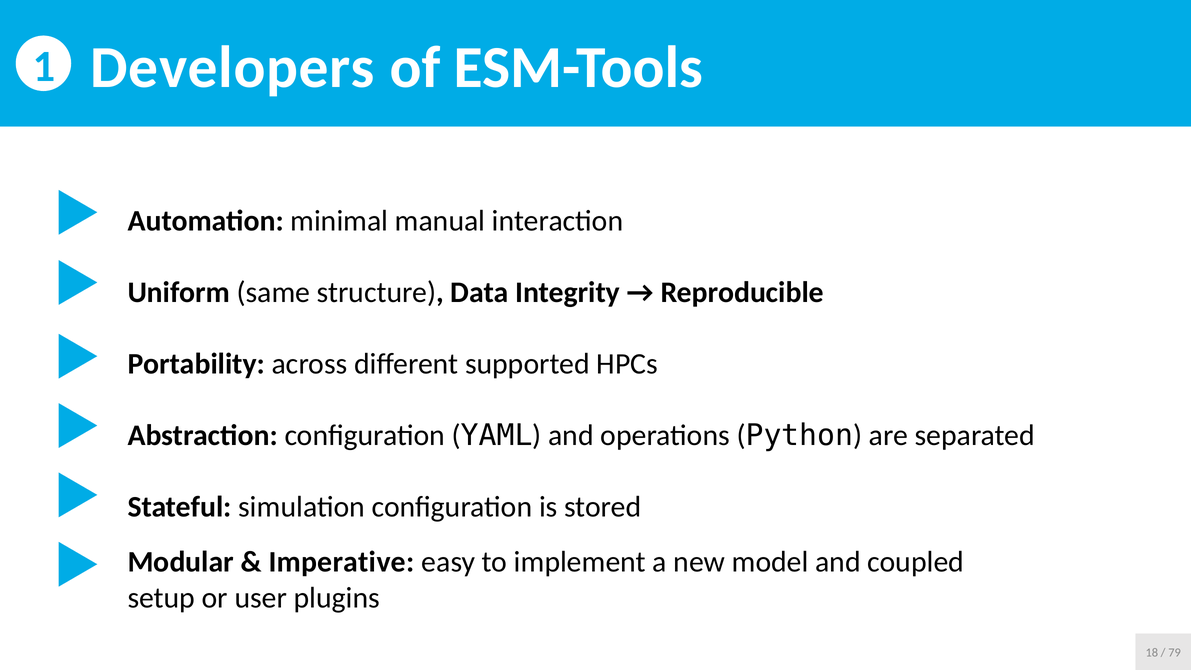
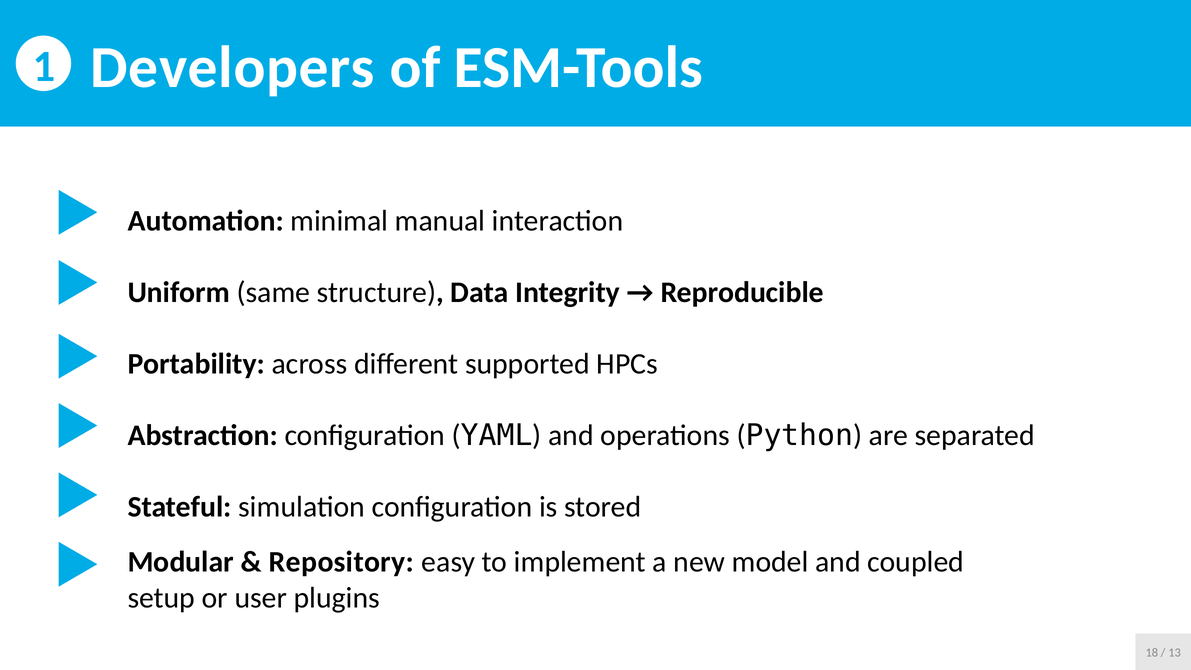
Imperative: Imperative -> Repository (341, 562)
79: 79 -> 13 (1175, 653)
